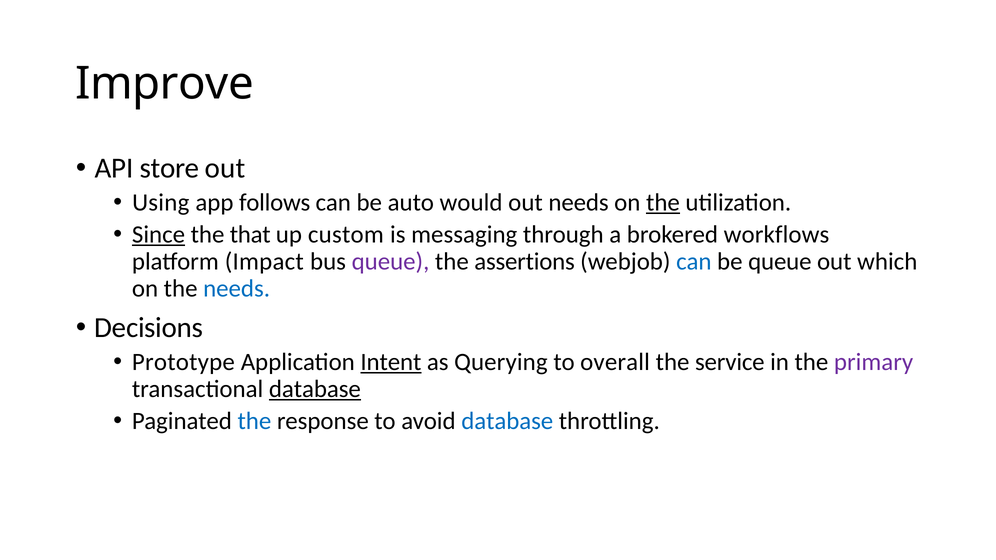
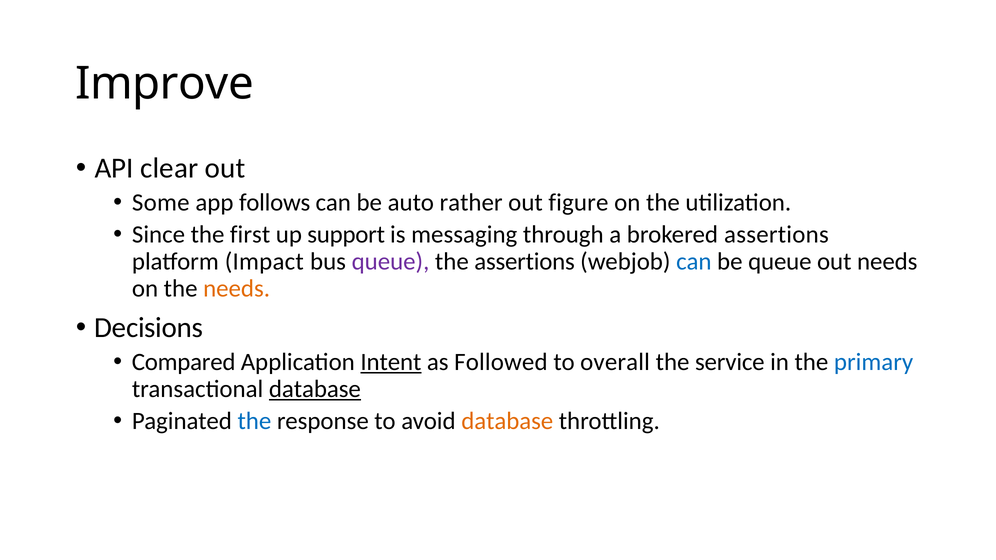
store: store -> clear (169, 168)
Using: Using -> Some (161, 203)
would: would -> rather (471, 203)
out needs: needs -> figure (578, 203)
the underline: present -> none (663, 203)
Since underline: present -> none (158, 235)
that: that -> first (250, 235)
custom: custom -> support (346, 235)
brokered workflows: workflows -> assertions (776, 235)
out which: which -> needs (887, 262)
needs colour: blue -> orange (237, 289)
Prototype: Prototype -> Compared (184, 362)
Querying: Querying -> Followed (501, 362)
primary colour: purple -> blue (874, 362)
database colour: blue -> orange (507, 421)
